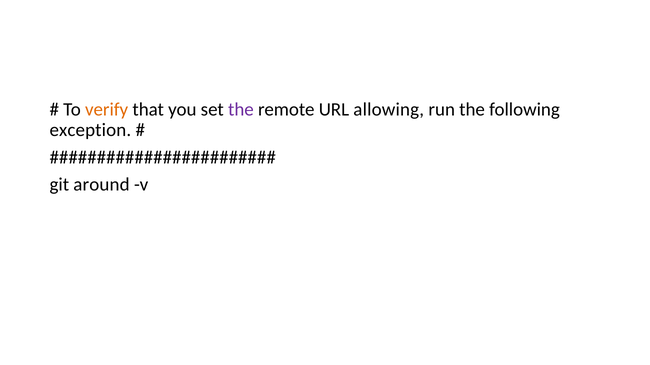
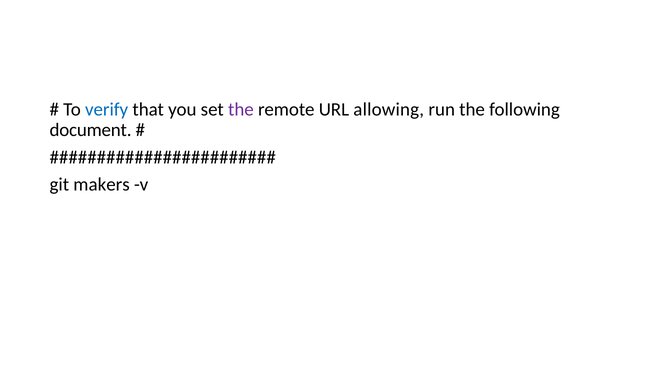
verify colour: orange -> blue (107, 110)
exception: exception -> document (91, 130)
around: around -> makers (102, 185)
